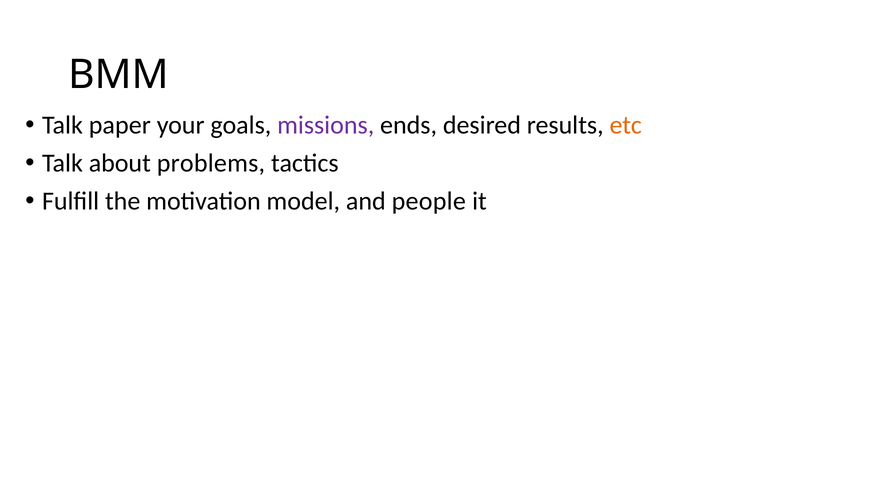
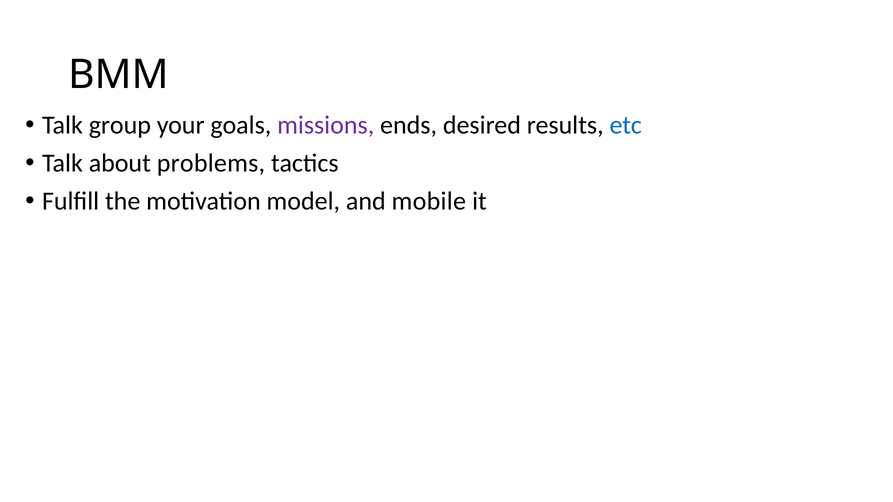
paper: paper -> group (120, 125)
etc colour: orange -> blue (626, 125)
people: people -> mobile (429, 201)
